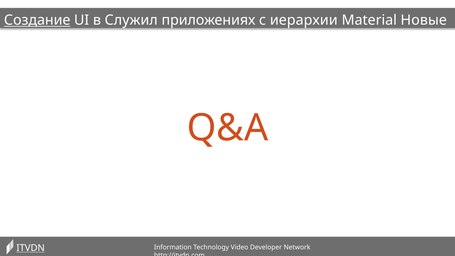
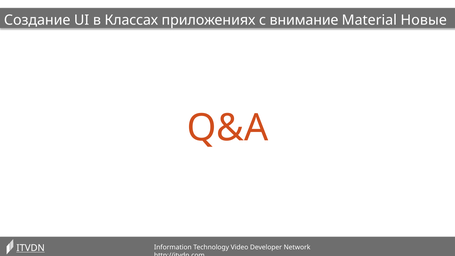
Создание underline: present -> none (37, 20)
Служил: Служил -> Классах (131, 20)
иерархии: иерархии -> внимание (304, 20)
